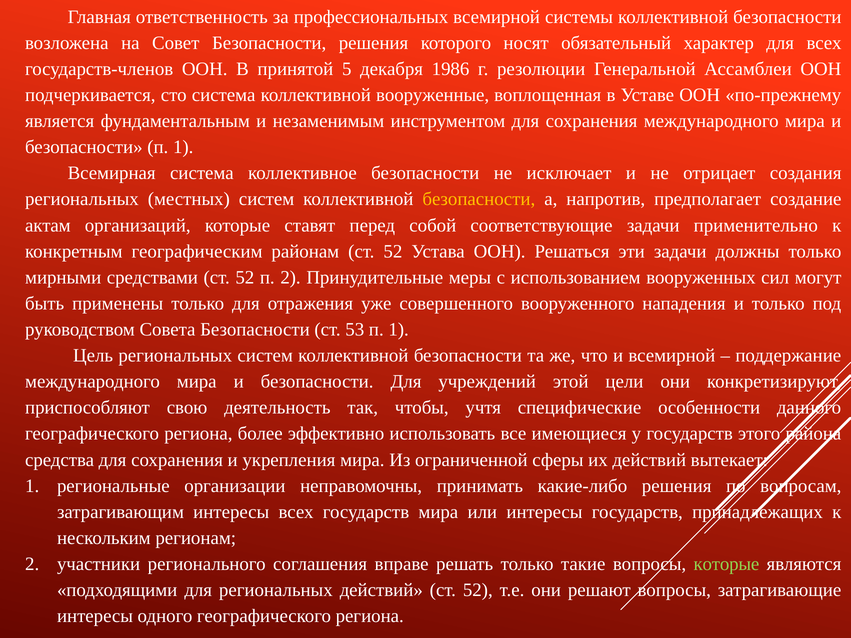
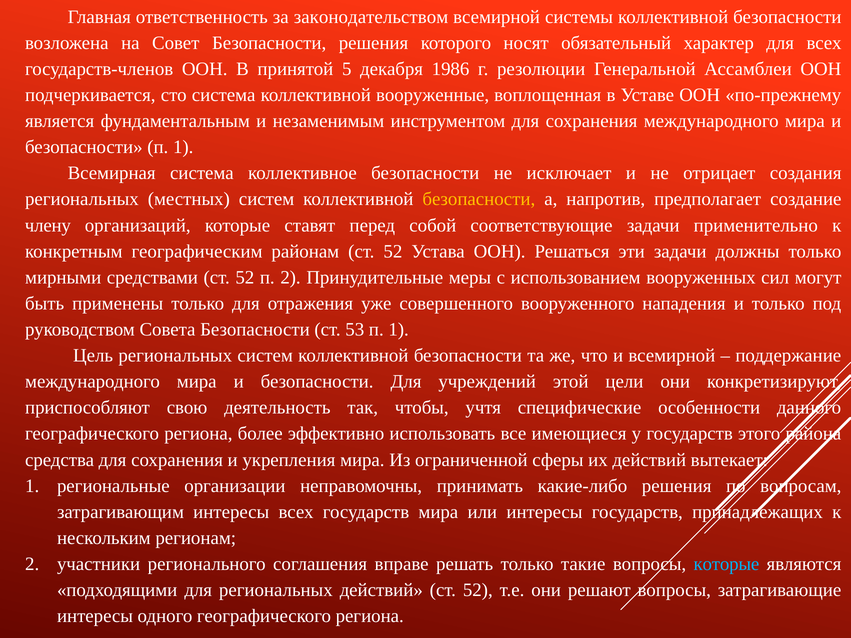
профессиональных: профессиональных -> законодательством (371, 17)
актам: актам -> члену (48, 225)
которые colour: light green -> light blue (726, 564)
